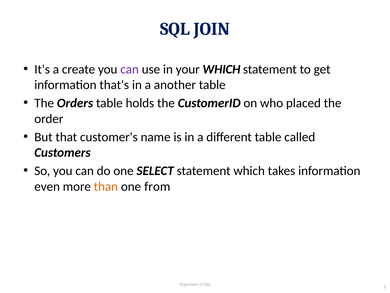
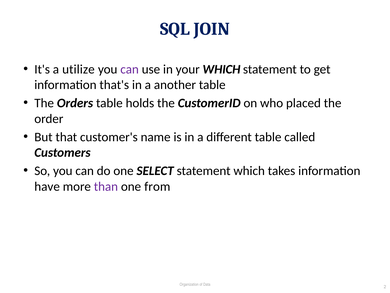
create: create -> utilize (78, 69)
even: even -> have (47, 186)
than colour: orange -> purple (106, 186)
